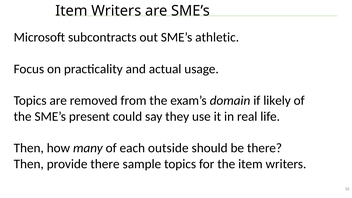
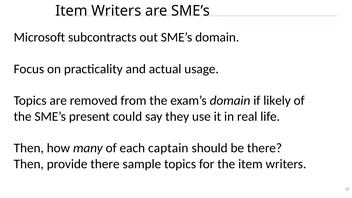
SME’s athletic: athletic -> domain (217, 37)
outside: outside -> captain (168, 148)
